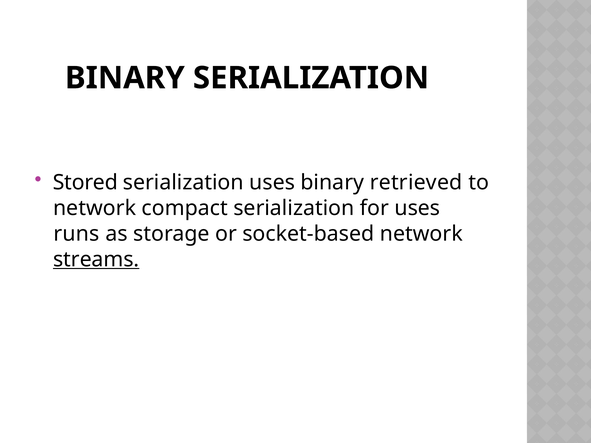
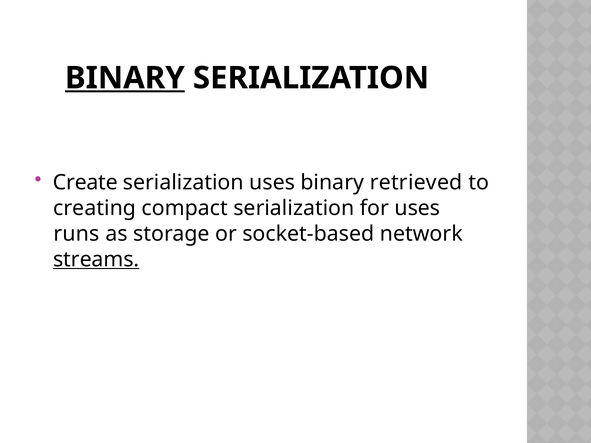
BINARY underline: none -> present (125, 78)
Stored: Stored -> Create (85, 182)
network: network -> creating (95, 208)
